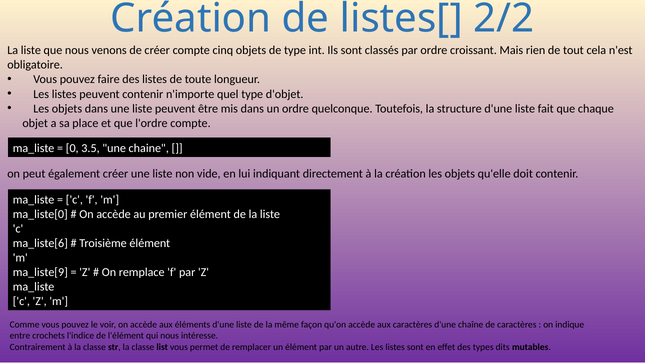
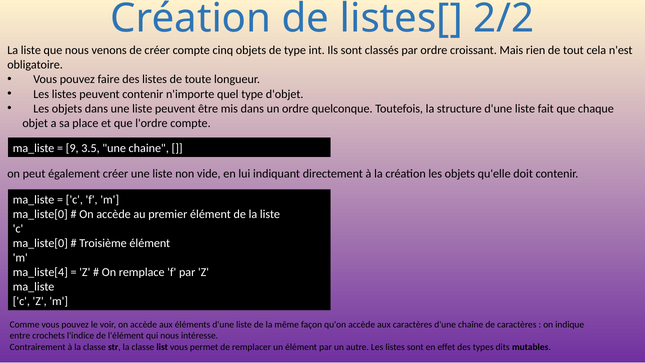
0: 0 -> 9 (72, 148)
ma_liste[6: ma_liste[6 -> ma_liste[0 (40, 243)
ma_liste[9: ma_liste[9 -> ma_liste[4 (40, 272)
